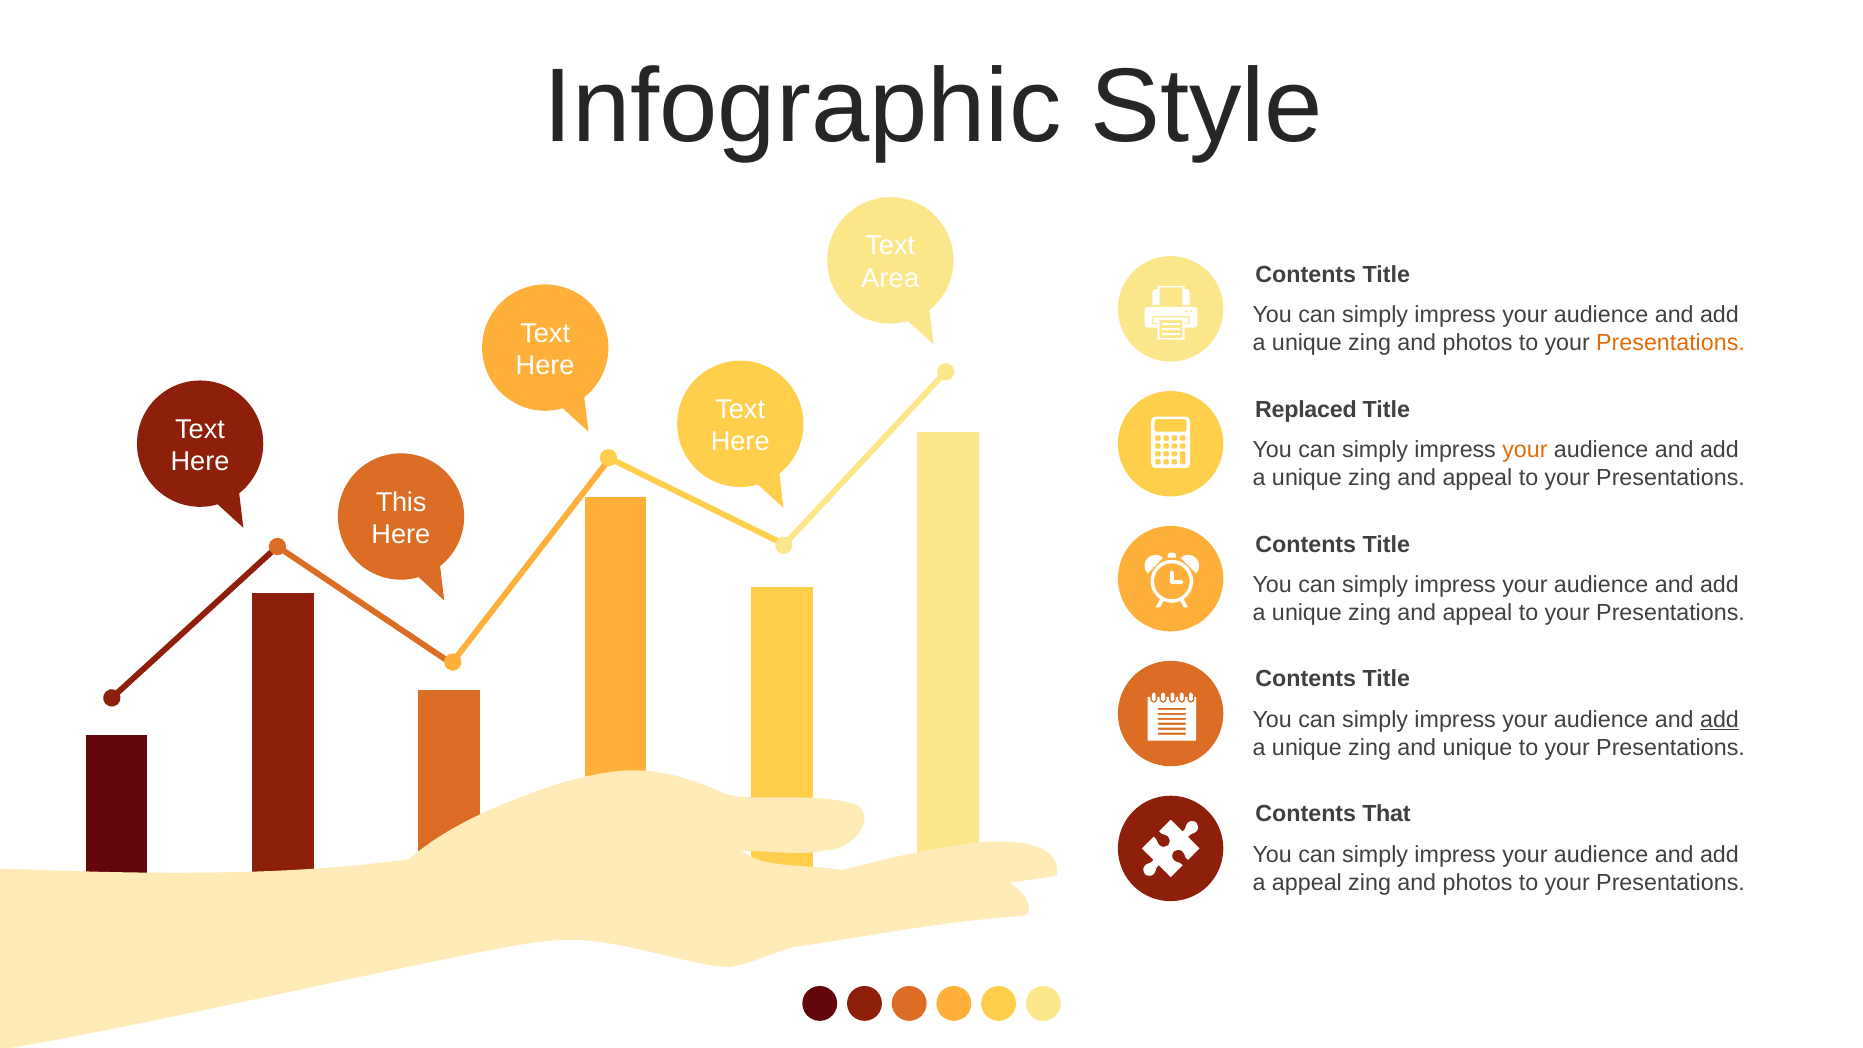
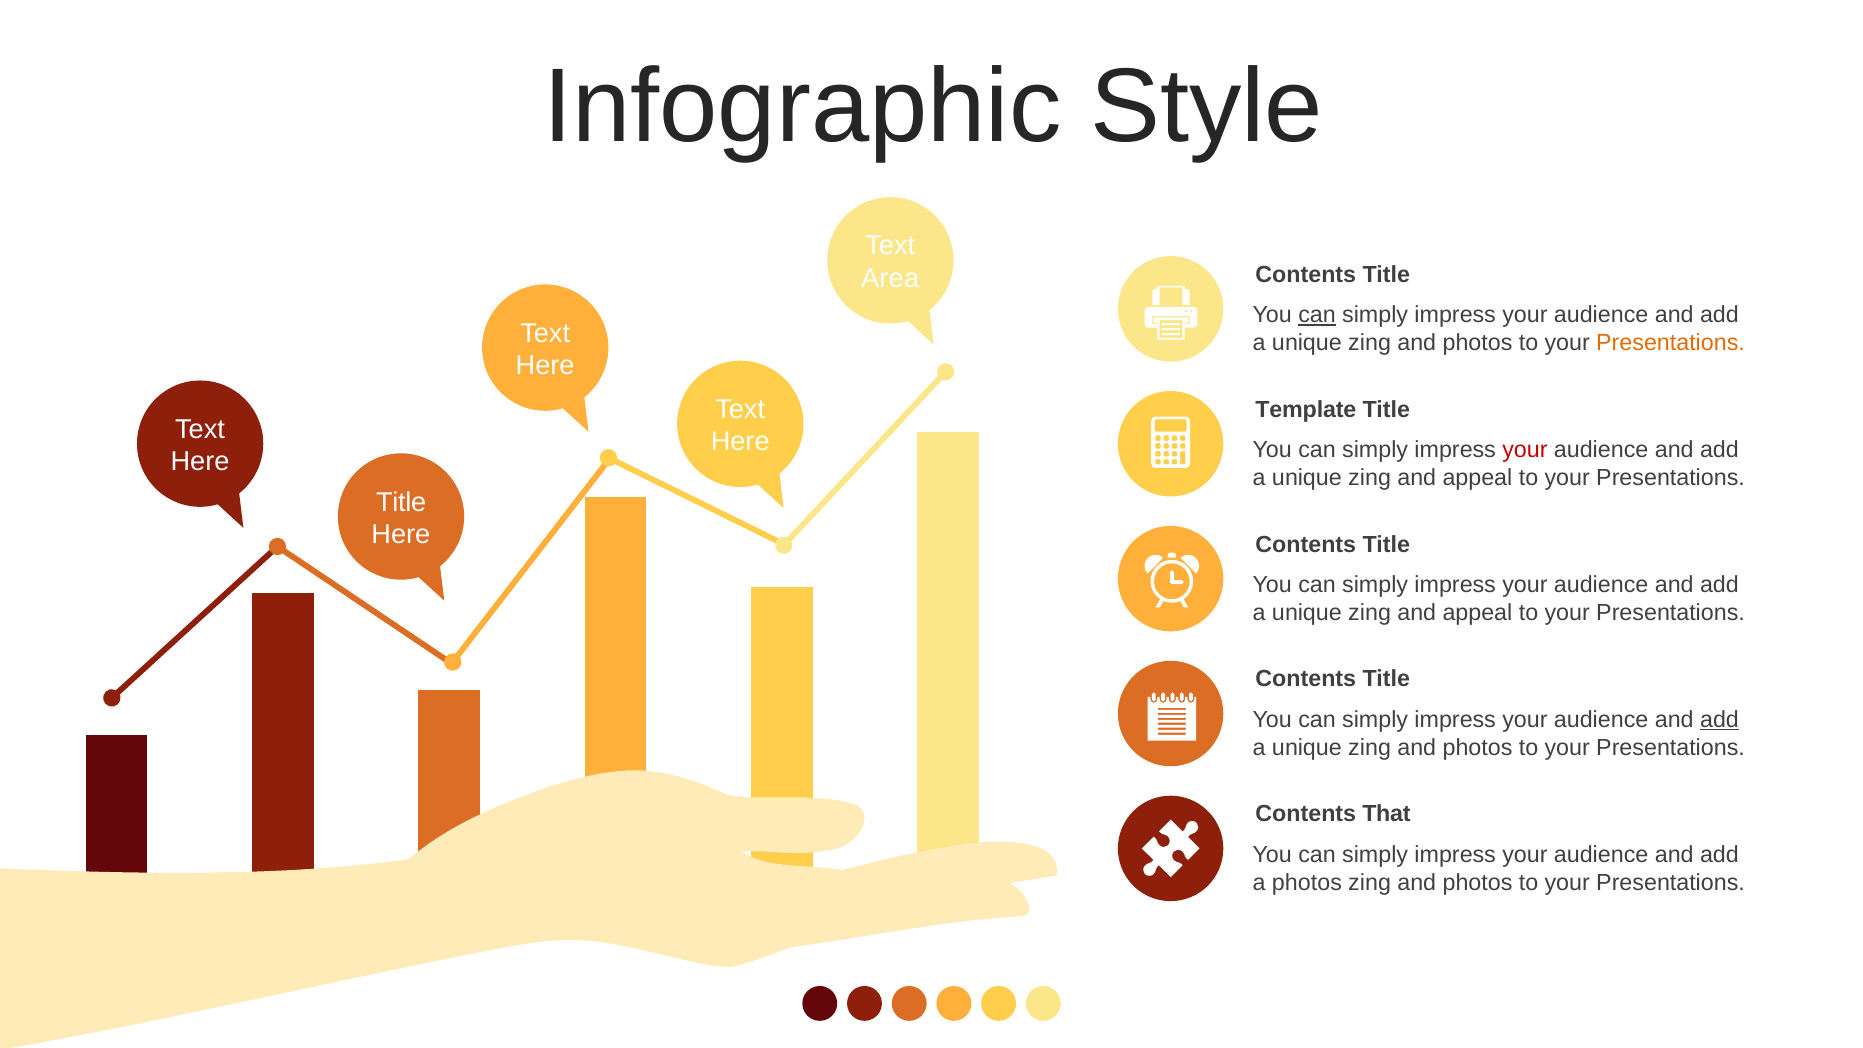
can underline: none -> present (1317, 315)
Replaced: Replaced -> Template (1306, 409)
your colour: orange -> red (1525, 450)
This: This -> Title (401, 502)
unique: unique -> photos (1478, 747)
a appeal: appeal -> photos (1307, 882)
